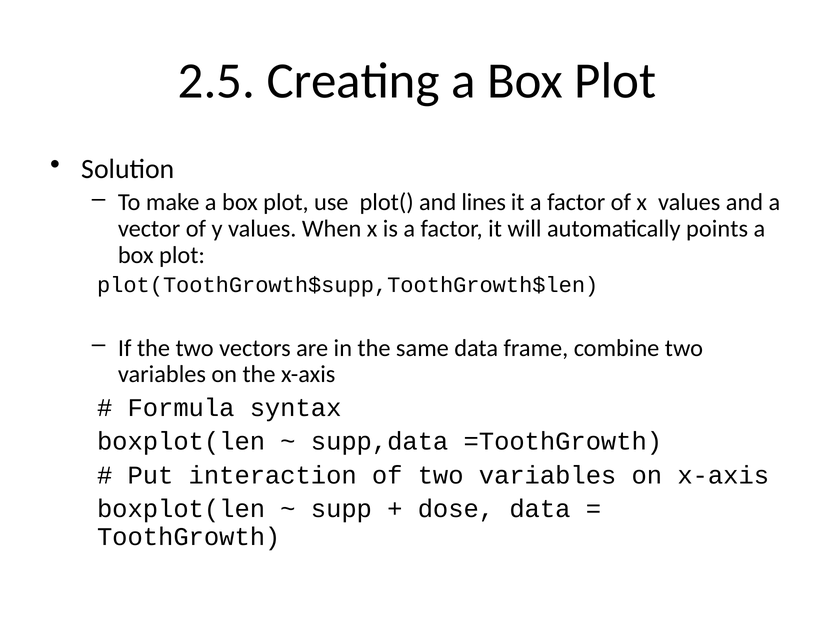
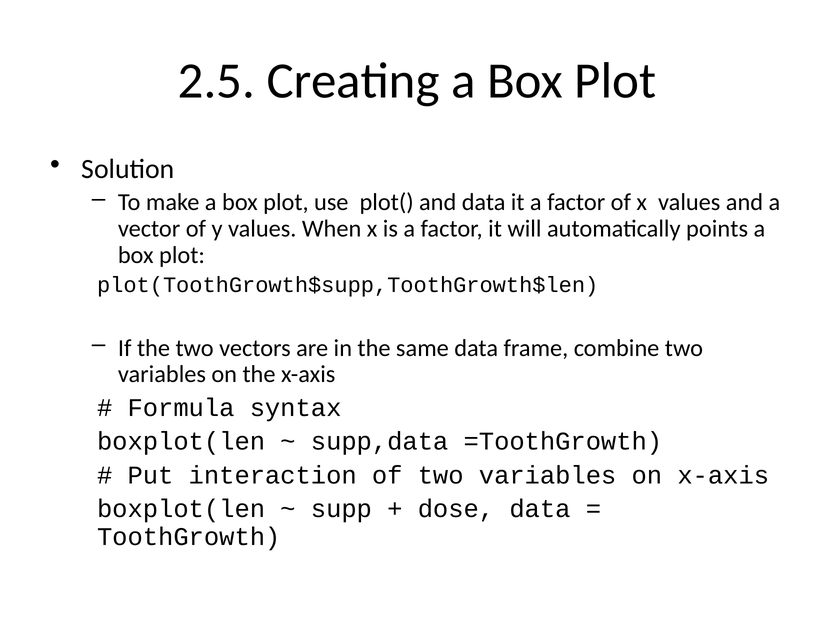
and lines: lines -> data (484, 203)
